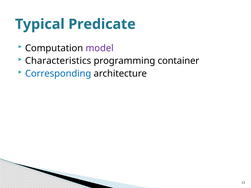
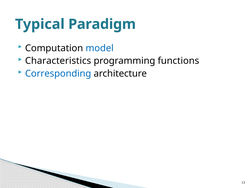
Predicate: Predicate -> Paradigm (102, 24)
model colour: purple -> blue (100, 48)
container: container -> functions (178, 61)
